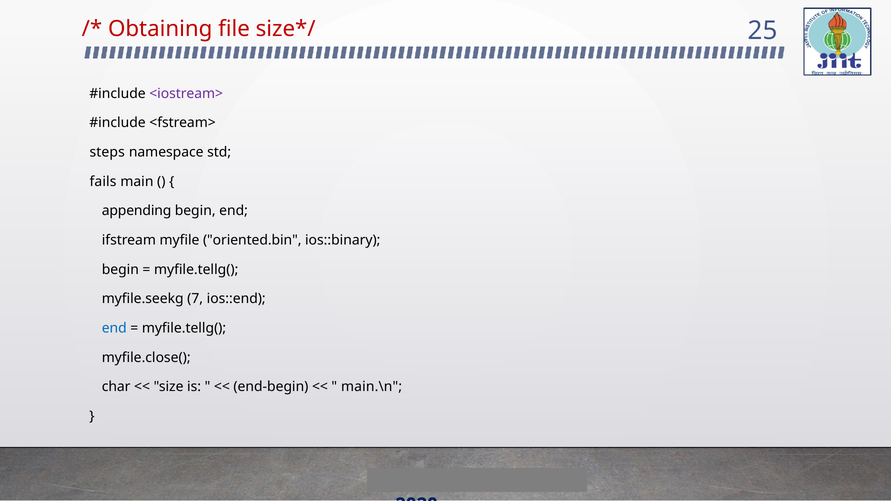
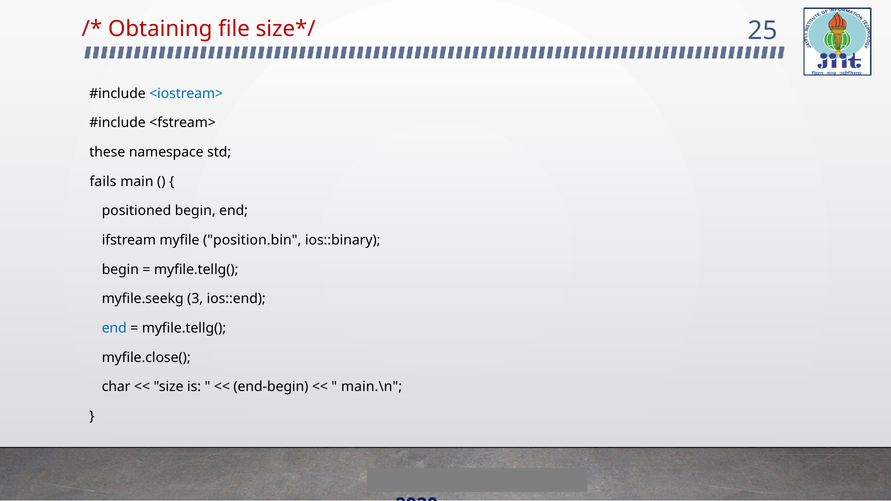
<iostream> colour: purple -> blue (186, 94)
steps: steps -> these (107, 152)
appending: appending -> positioned (136, 211)
oriented.bin: oriented.bin -> position.bin (252, 240)
7: 7 -> 3 (195, 299)
